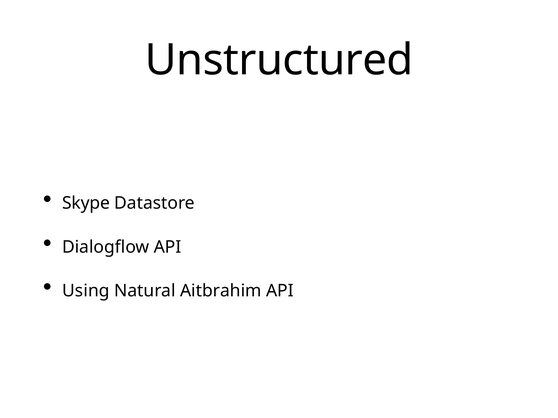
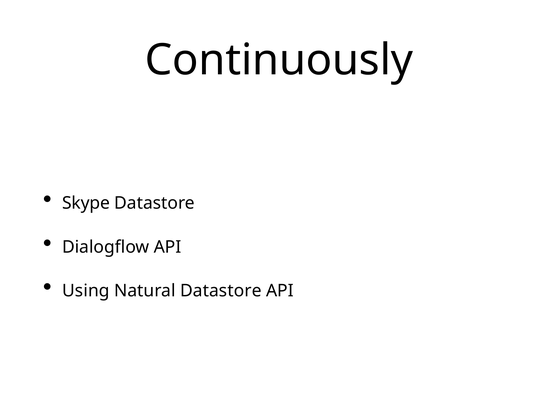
Unstructured: Unstructured -> Continuously (279, 60)
Natural Aitbrahim: Aitbrahim -> Datastore (221, 291)
